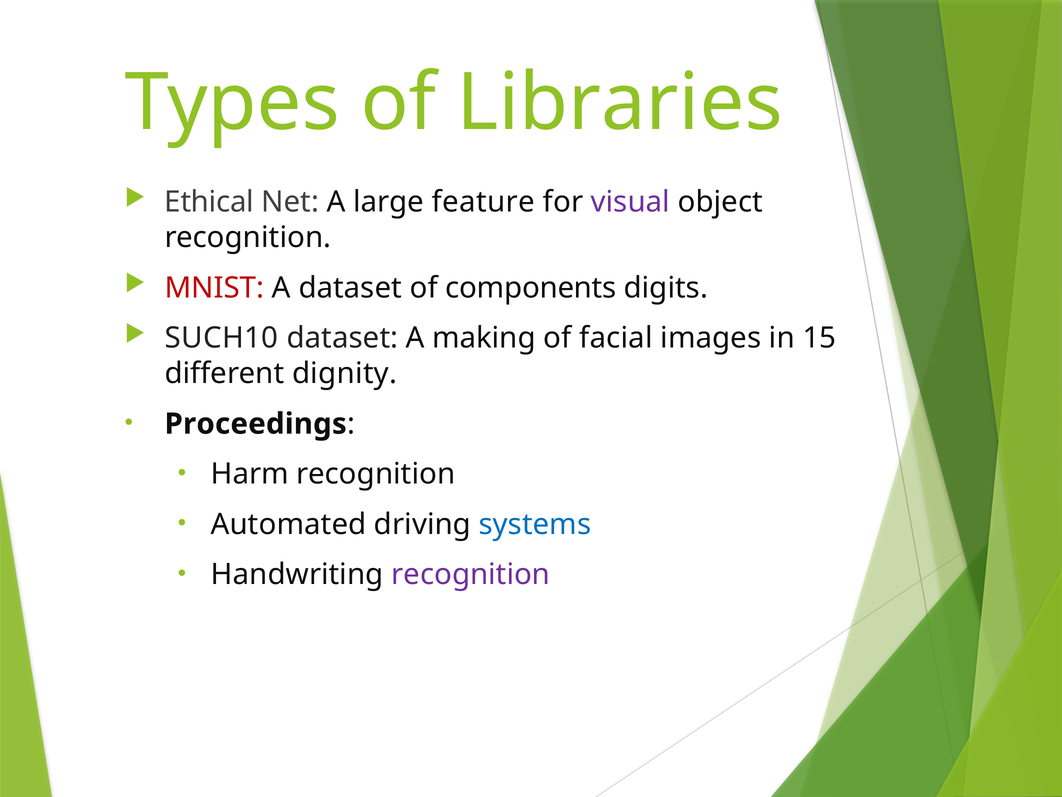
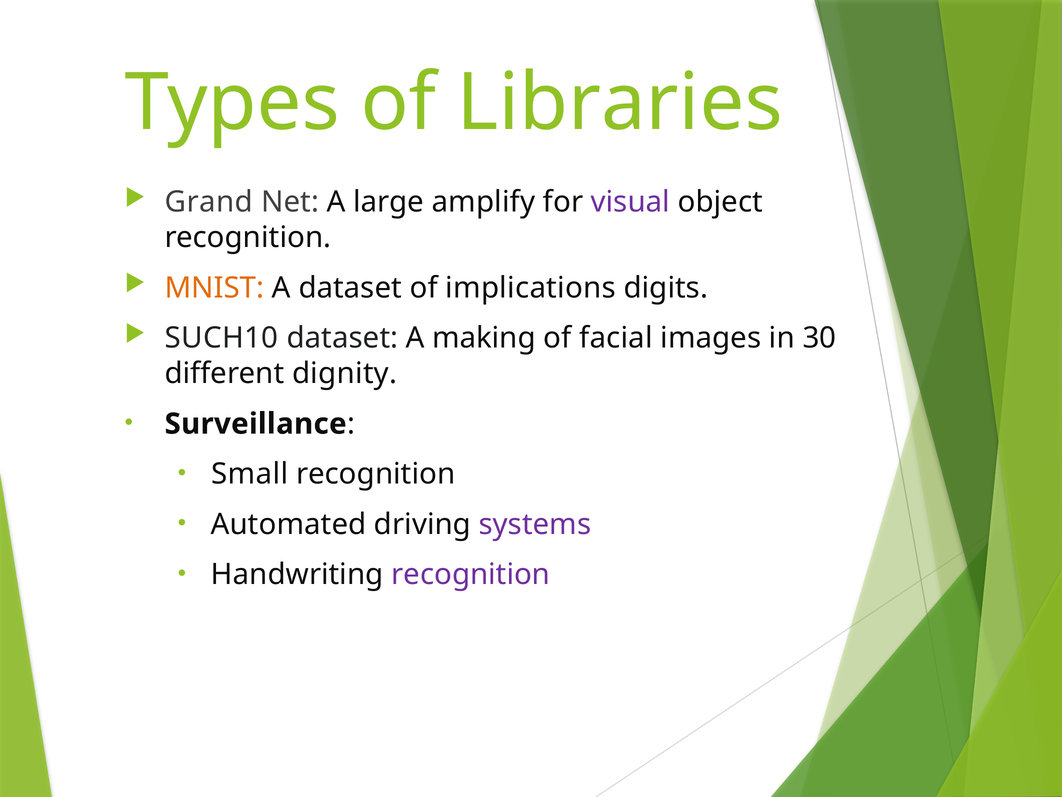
Ethical: Ethical -> Grand (209, 202)
feature: feature -> amplify (484, 202)
MNIST colour: red -> orange (214, 288)
components: components -> implications (531, 288)
15: 15 -> 30 (819, 338)
Proceedings: Proceedings -> Surveillance (256, 424)
Harm: Harm -> Small (250, 474)
systems colour: blue -> purple (535, 524)
